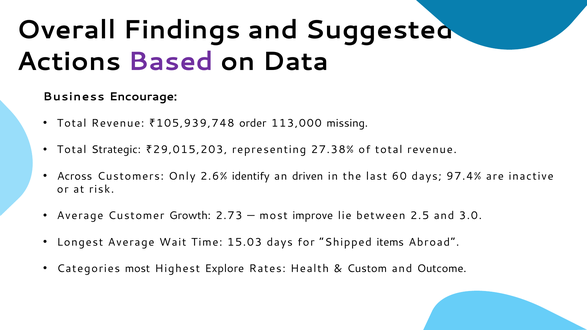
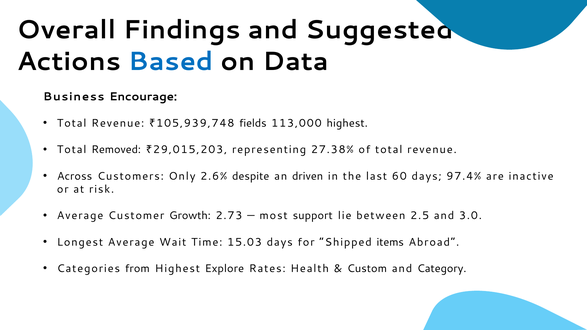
Based colour: purple -> blue (171, 61)
order: order -> fields (253, 123)
113,000 missing: missing -> highest (347, 123)
Strategic: Strategic -> Removed (116, 150)
identify: identify -> despite (251, 176)
improve: improve -> support (313, 216)
Categories most: most -> from (137, 269)
Outcome: Outcome -> Category (442, 269)
